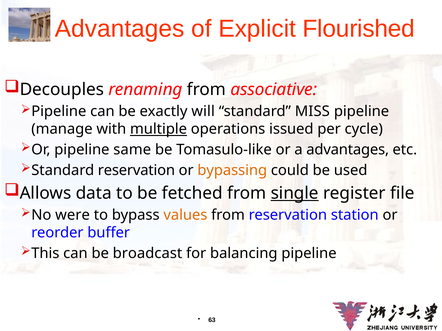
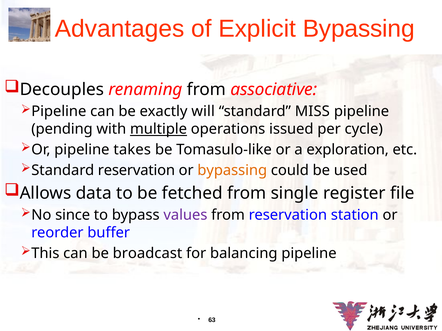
Explicit Flourished: Flourished -> Bypassing (359, 29)
manage: manage -> pending (62, 129)
same: same -> takes (132, 150)
a advantages: advantages -> exploration (348, 150)
single underline: present -> none (295, 193)
were: were -> since (73, 215)
values colour: orange -> purple (185, 215)
